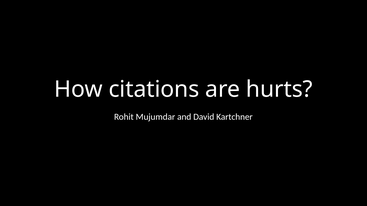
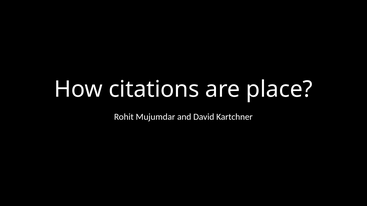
hurts: hurts -> place (279, 89)
